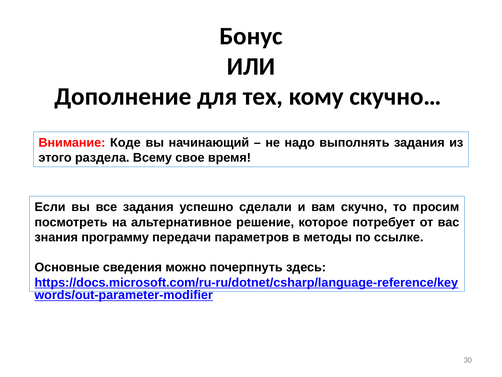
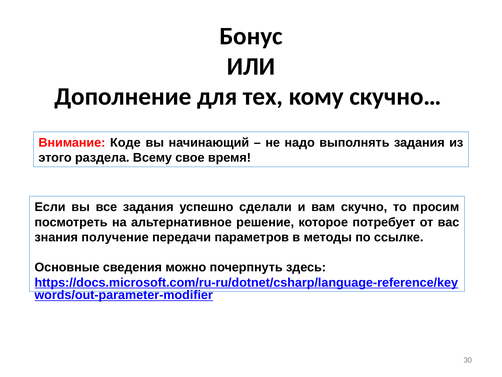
программу: программу -> получение (115, 237)
